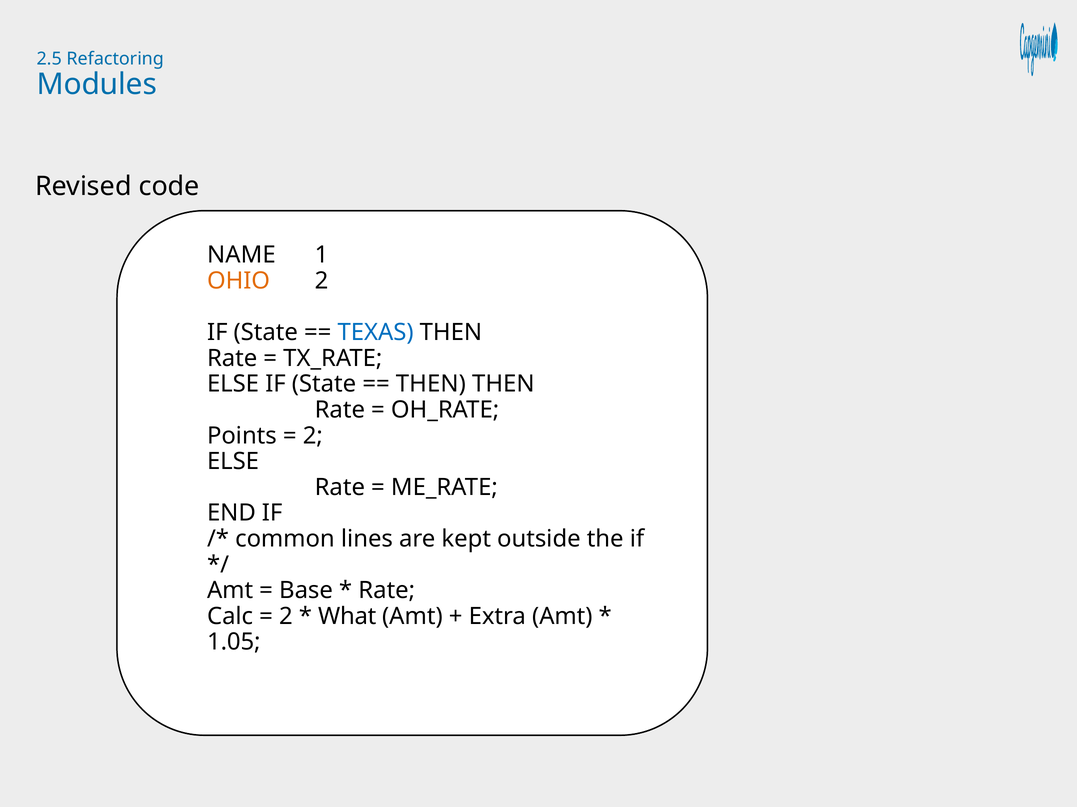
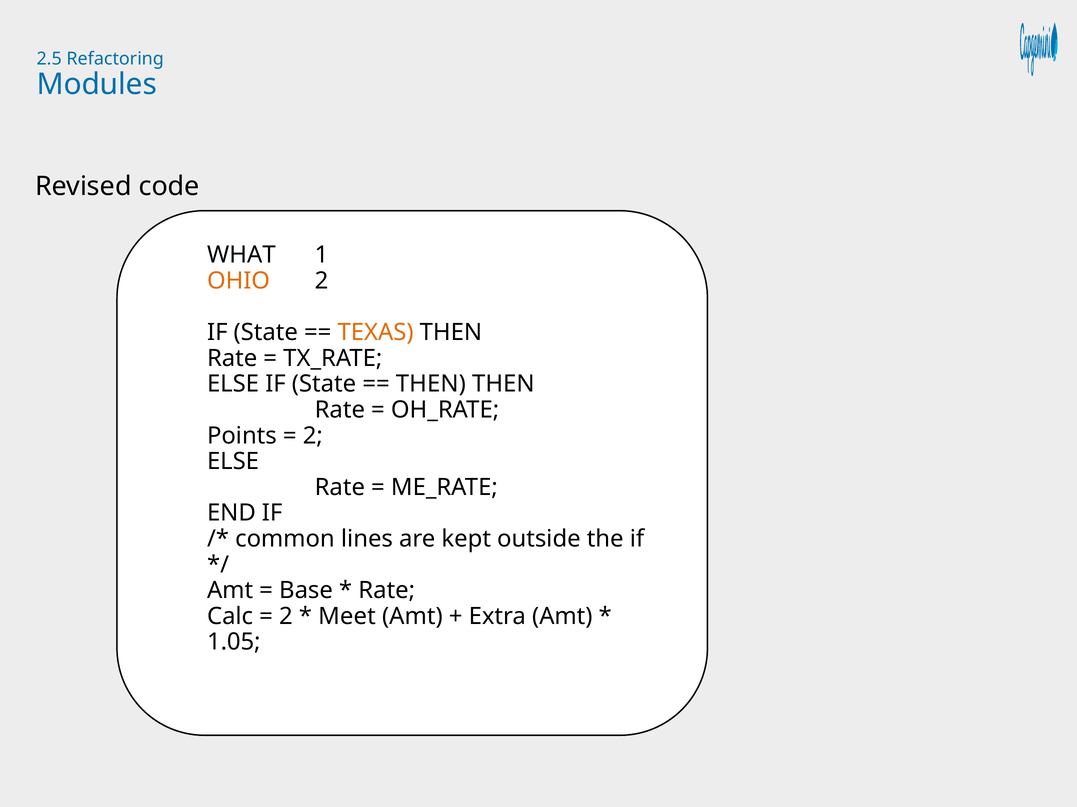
NAME: NAME -> WHAT (241, 255)
TEXAS colour: blue -> orange (376, 333)
What: What -> Meet (347, 617)
